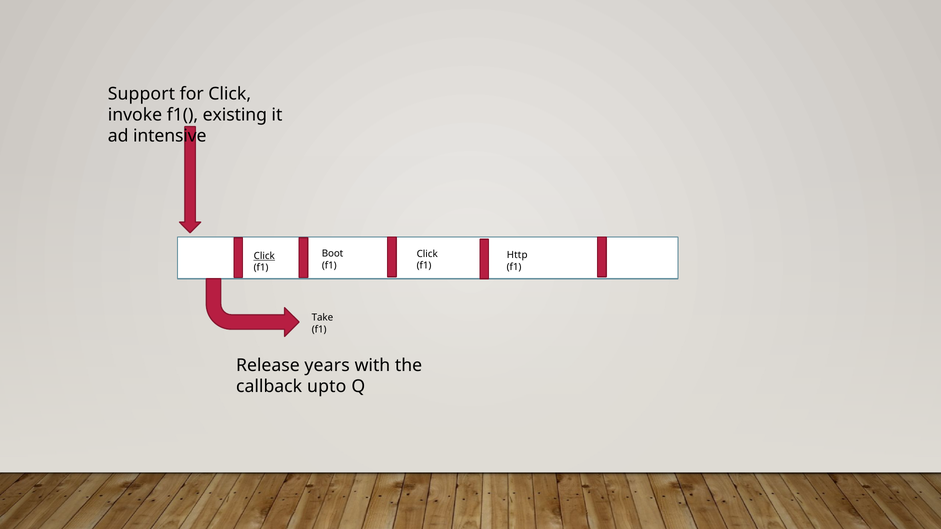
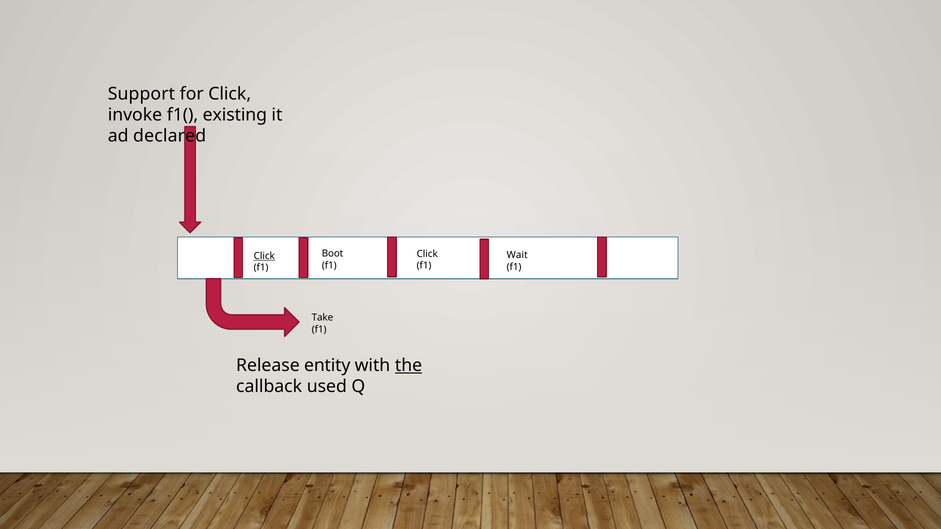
intensive: intensive -> declared (170, 136)
Http: Http -> Wait (517, 255)
years: years -> entity (327, 365)
the underline: none -> present (408, 365)
upto: upto -> used (327, 387)
